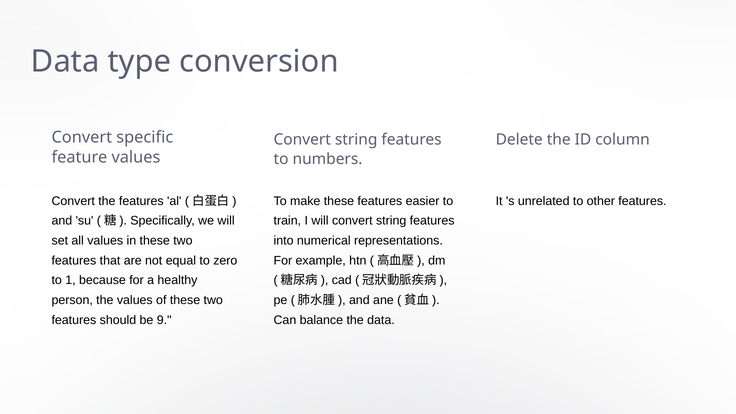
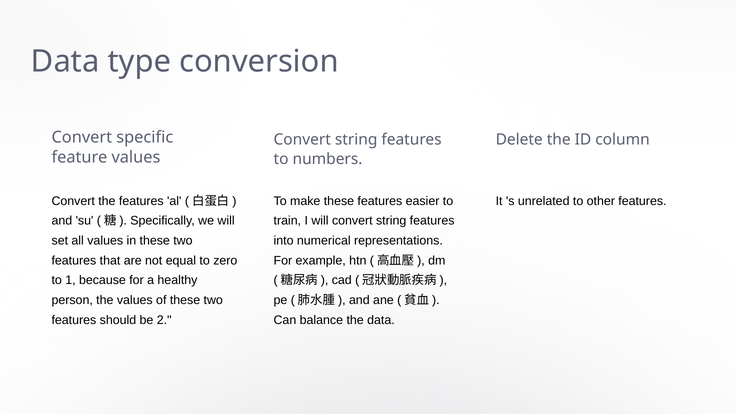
9: 9 -> 2 (164, 320)
